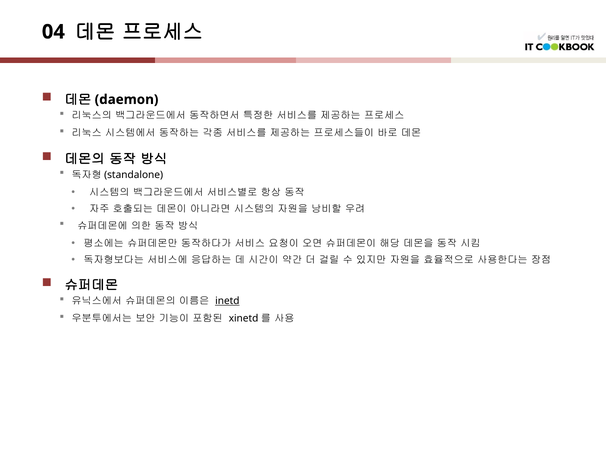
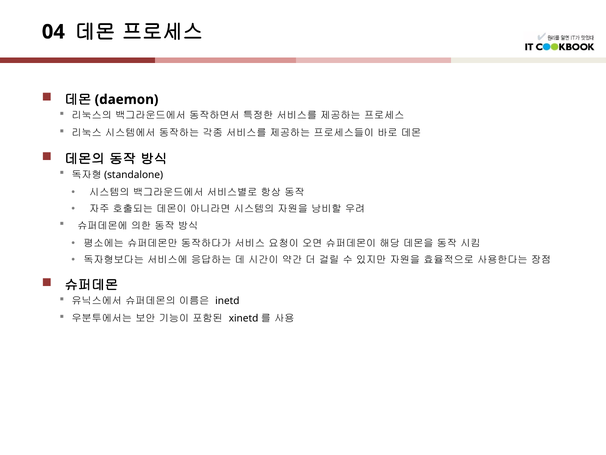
inetd underline: present -> none (227, 301)
